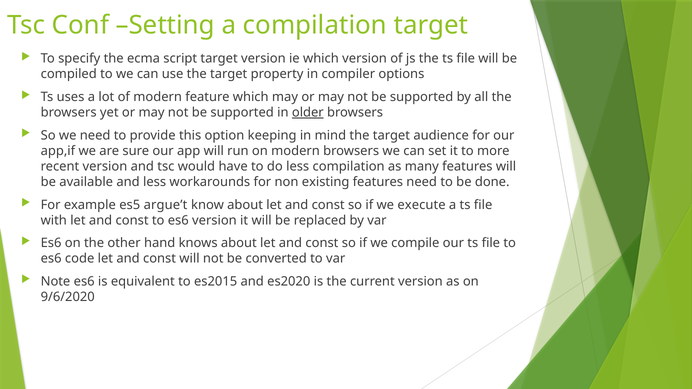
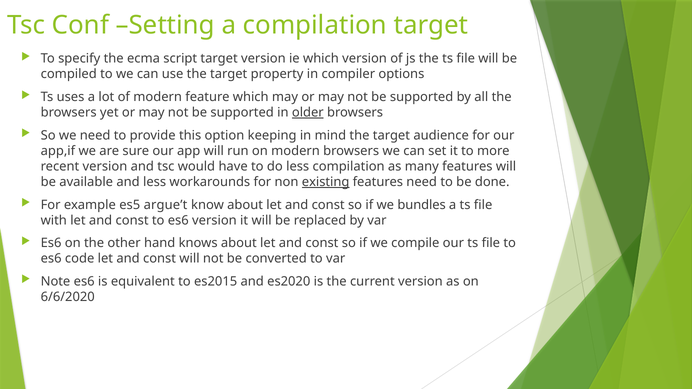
existing underline: none -> present (326, 182)
execute: execute -> bundles (422, 205)
9/6/2020: 9/6/2020 -> 6/6/2020 (68, 297)
